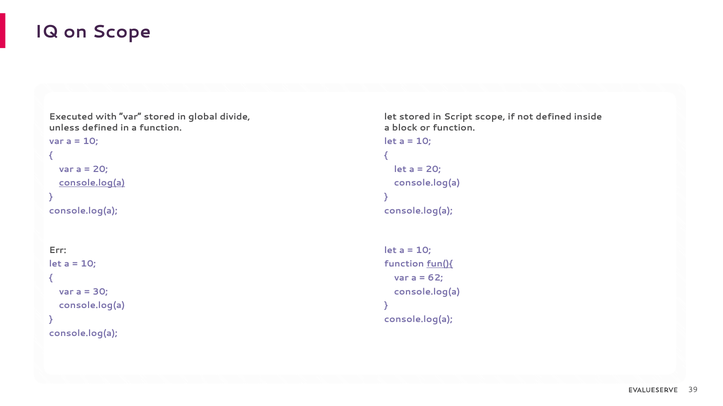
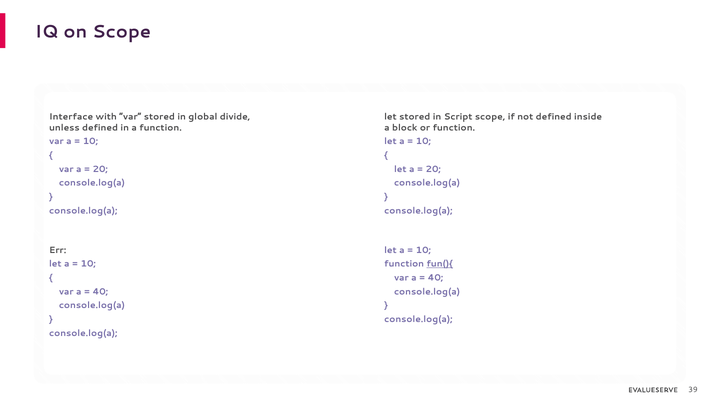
Executed: Executed -> Interface (71, 117)
console.log(a underline: present -> none (92, 183)
62: 62 -> 40 (435, 278)
30: 30 -> 40 (100, 292)
